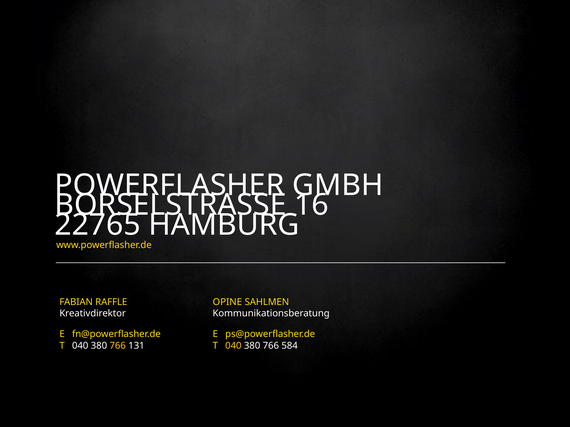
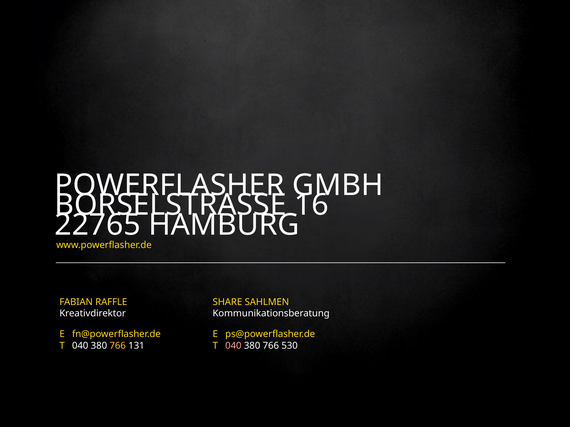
OPINE: OPINE -> SHARE (227, 302)
040 colour: yellow -> pink (233, 346)
584: 584 -> 530 (290, 346)
